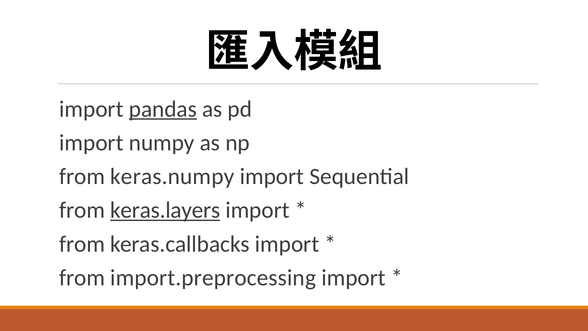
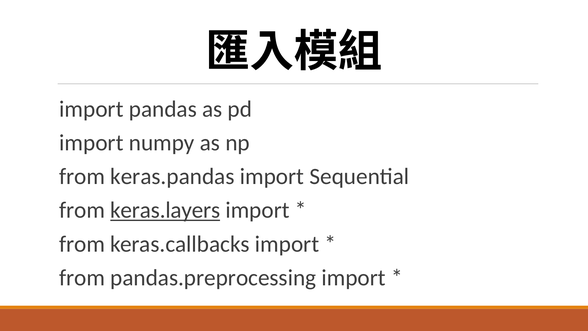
pandas underline: present -> none (163, 109)
keras.numpy: keras.numpy -> keras.pandas (172, 176)
import.preprocessing: import.preprocessing -> pandas.preprocessing (213, 278)
